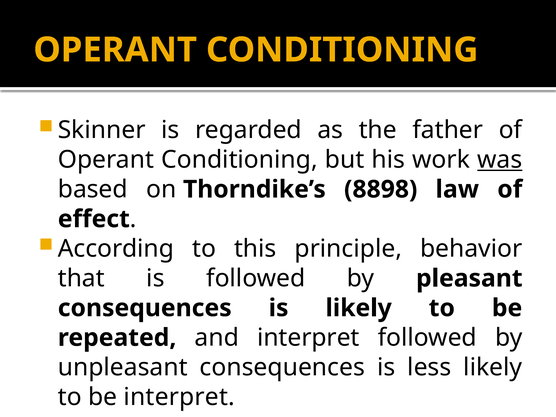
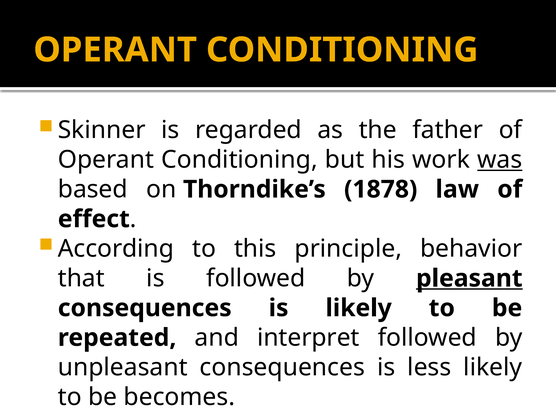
8898: 8898 -> 1878 (381, 189)
pleasant underline: none -> present (469, 278)
be interpret: interpret -> becomes (179, 397)
